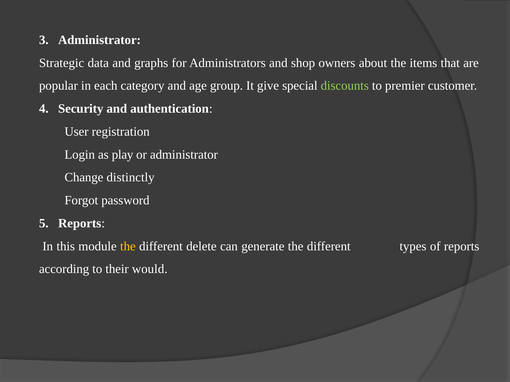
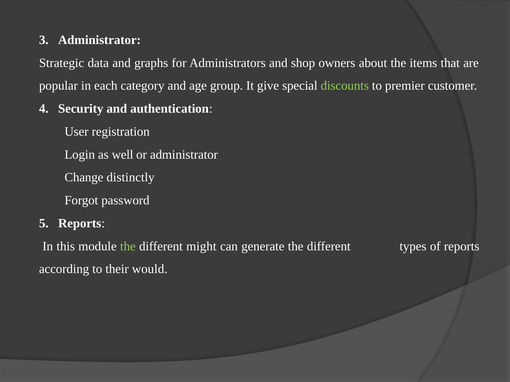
play: play -> well (123, 155)
the colour: yellow -> light green (128, 246)
delete: delete -> might (201, 246)
